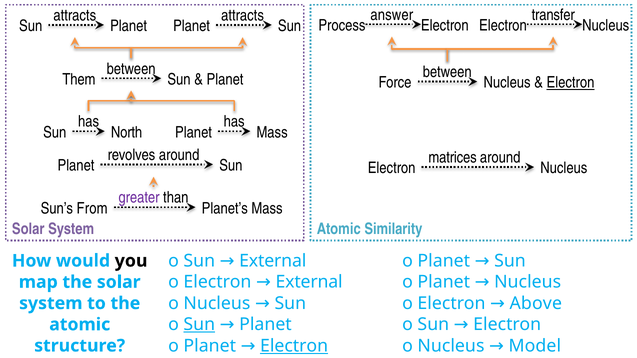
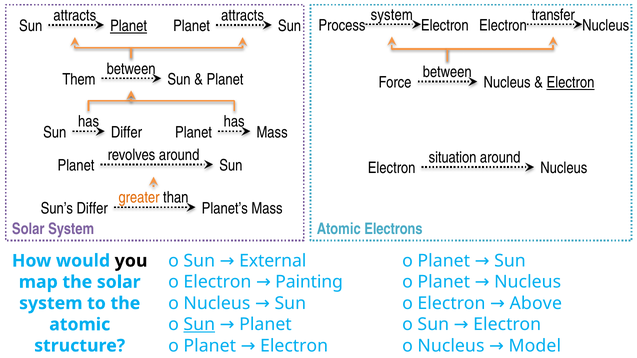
answer: answer -> system (392, 15)
Planet underline: none -> present (129, 26)
Sun North: North -> Differ (126, 132)
matrices: matrices -> situation (453, 158)
greater colour: purple -> orange (139, 198)
Sun’s From: From -> Differ (92, 208)
Similarity: Similarity -> Electrons (393, 229)
Electron External: External -> Painting (309, 282)
Electron underline: present -> none (294, 346)
